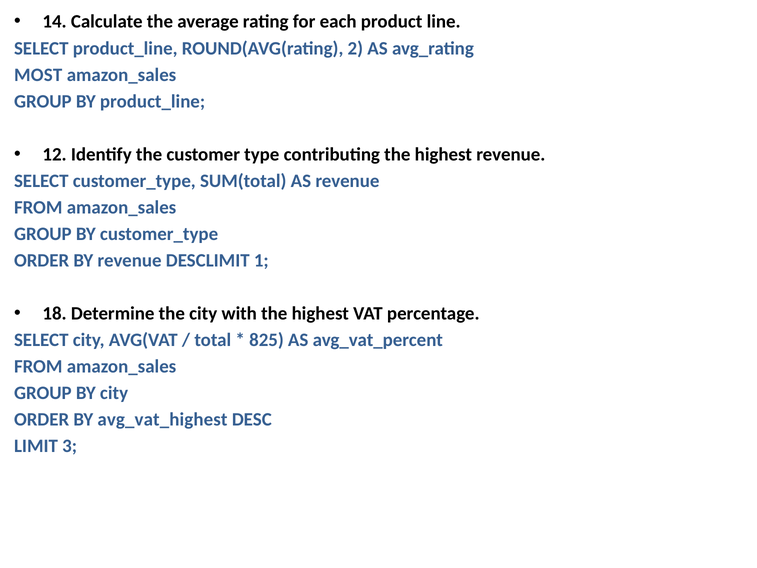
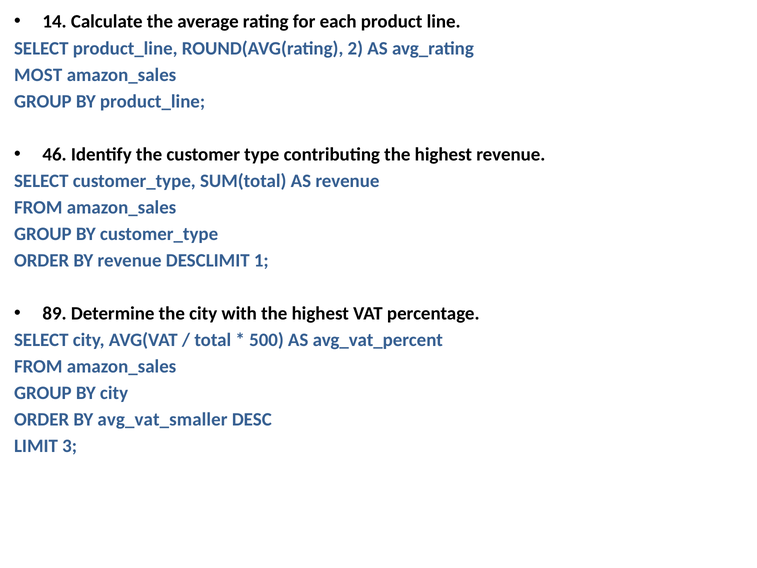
12: 12 -> 46 (55, 154)
18: 18 -> 89 (55, 313)
825: 825 -> 500 (266, 340)
avg_vat_highest: avg_vat_highest -> avg_vat_smaller (162, 419)
